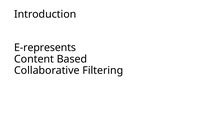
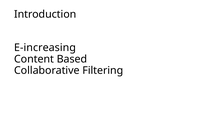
E-represents: E-represents -> E-increasing (45, 48)
